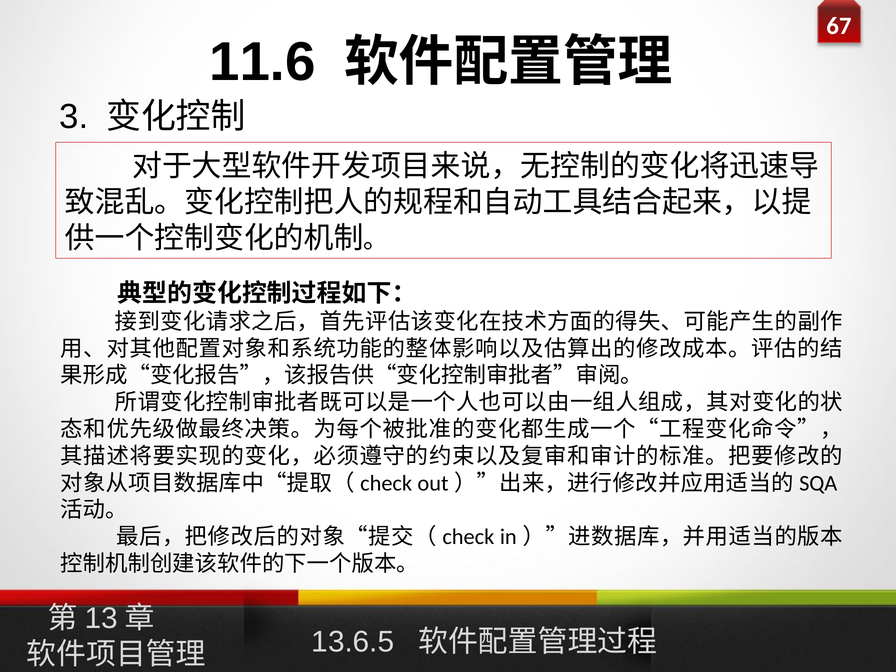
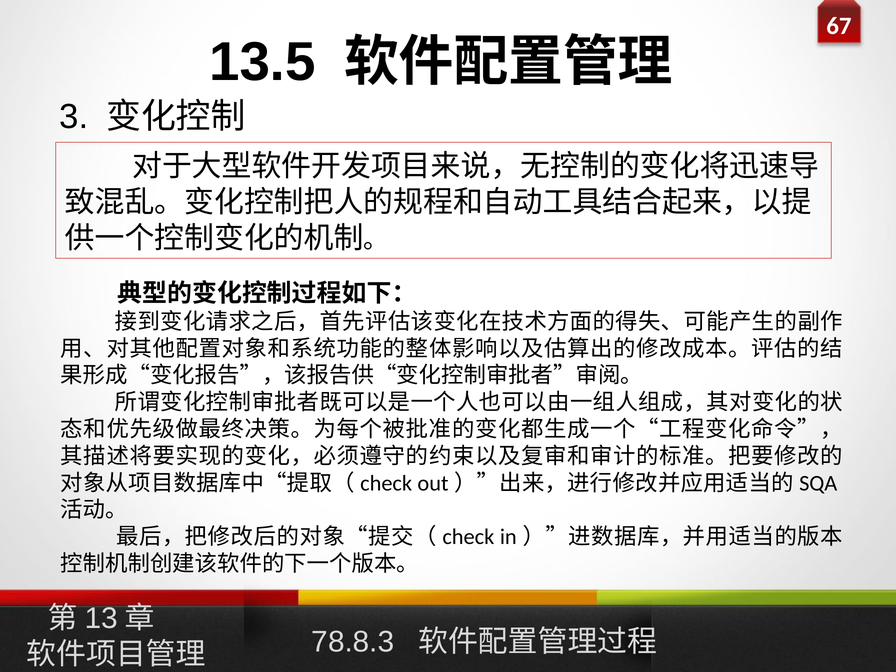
11.6: 11.6 -> 13.5 (262, 62)
13.6.5: 13.6.5 -> 78.8.3 (353, 642)
